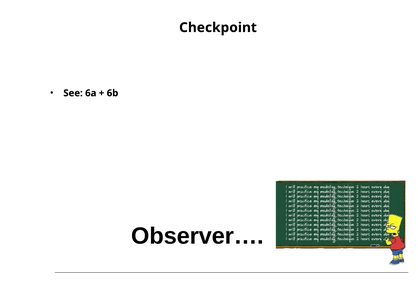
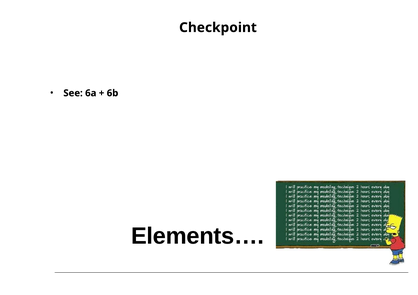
Observer…: Observer… -> Elements… (198, 237)
